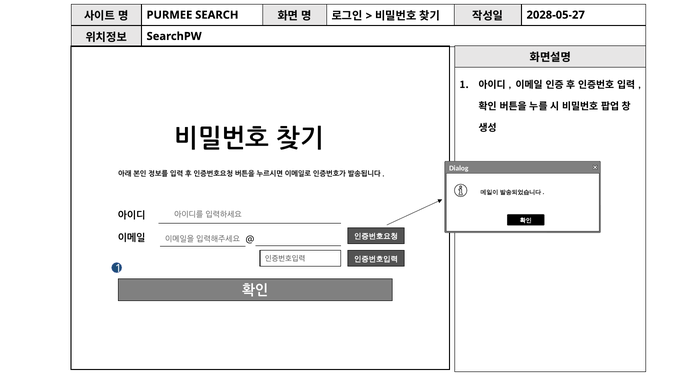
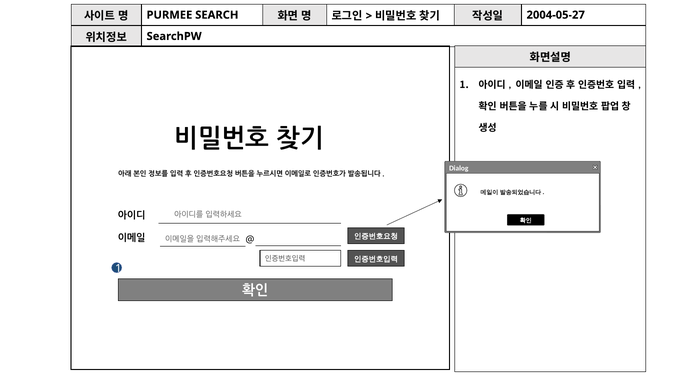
2028-05-27: 2028-05-27 -> 2004-05-27 (556, 15)
